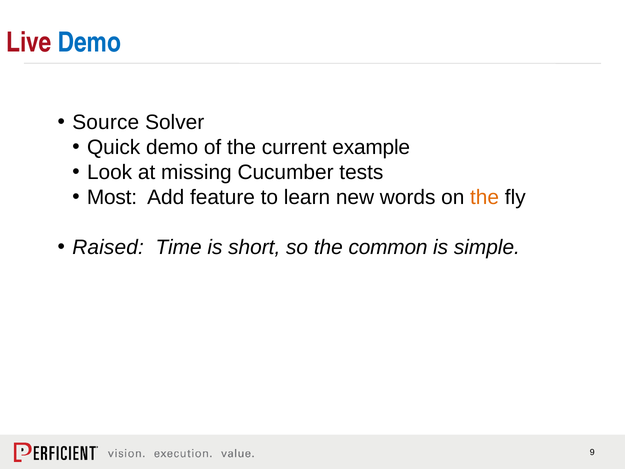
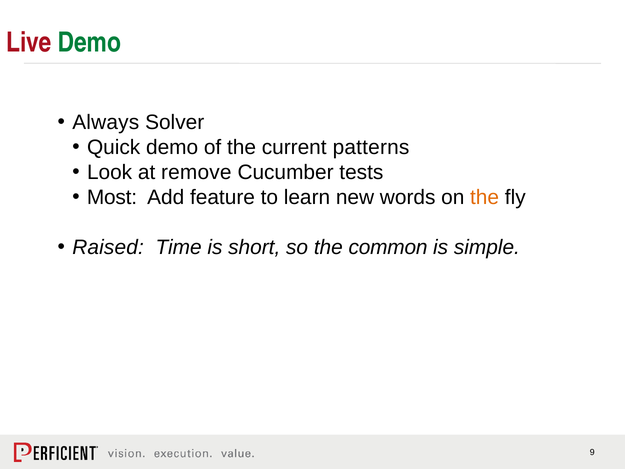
Demo colour: blue -> green (89, 42)
Source: Source -> Always (106, 122)
example: example -> patterns (371, 147)
missing: missing -> remove (196, 172)
